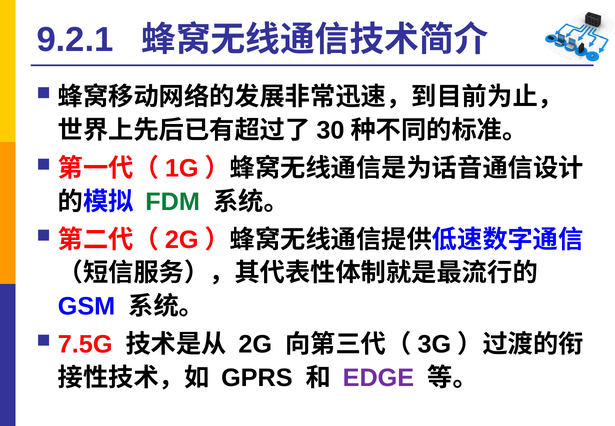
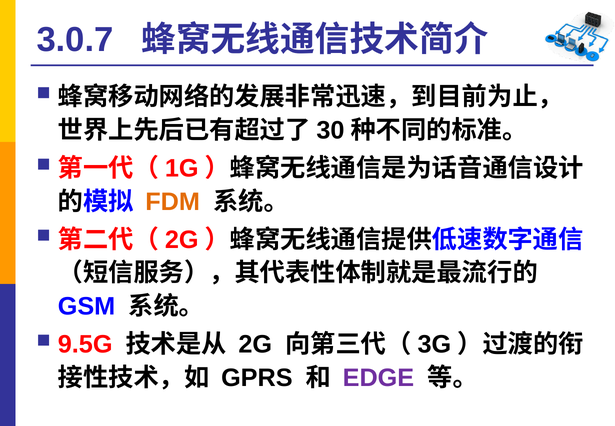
9.2.1: 9.2.1 -> 3.0.7 (75, 40)
FDM colour: green -> orange (173, 202)
7.5G: 7.5G -> 9.5G (85, 344)
